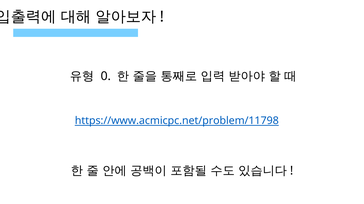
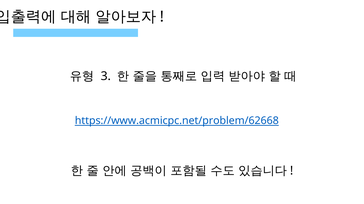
0: 0 -> 3 (106, 76)
https://www.acmicpc.net/problem/11798: https://www.acmicpc.net/problem/11798 -> https://www.acmicpc.net/problem/62668 (177, 121)
